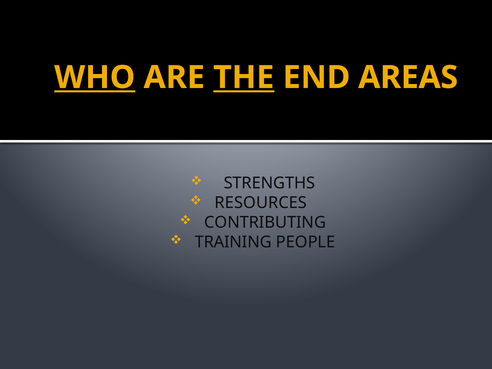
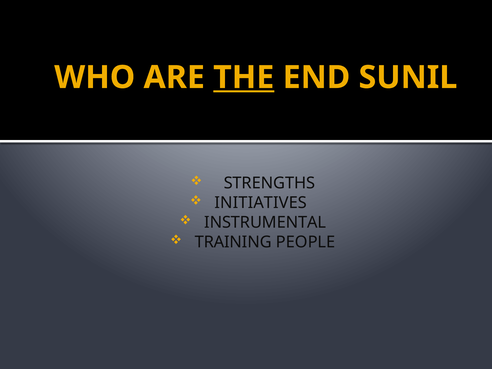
WHO underline: present -> none (95, 77)
AREAS: AREAS -> SUNIL (408, 77)
RESOURCES: RESOURCES -> INITIATIVES (261, 203)
CONTRIBUTING: CONTRIBUTING -> INSTRUMENTAL (265, 223)
